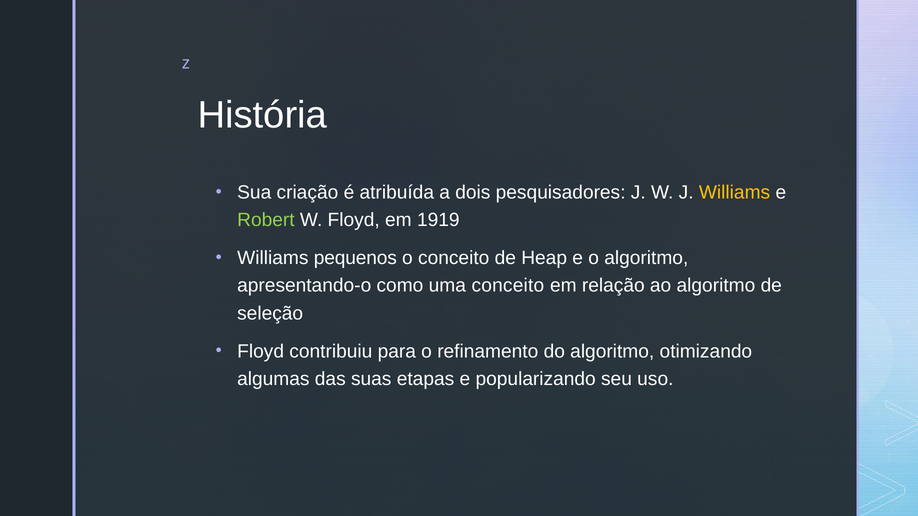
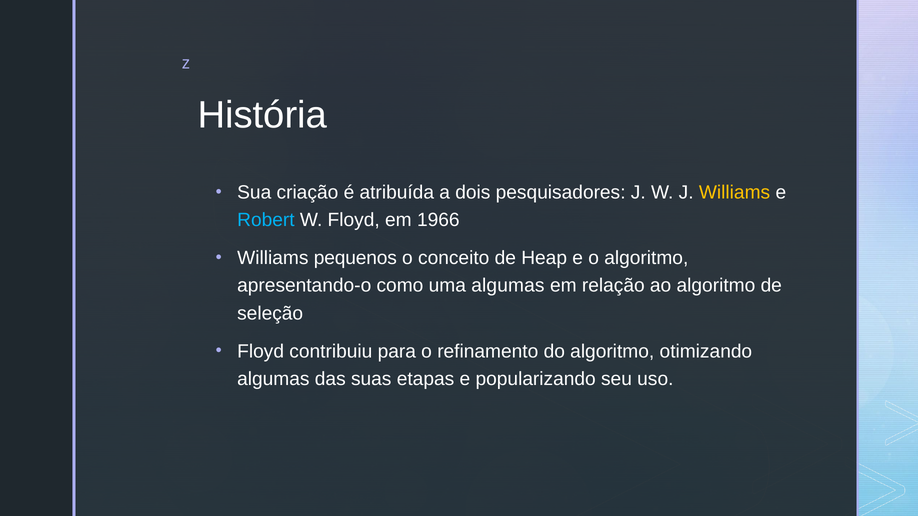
Robert colour: light green -> light blue (266, 220)
1919: 1919 -> 1966 (438, 220)
uma conceito: conceito -> algumas (508, 286)
